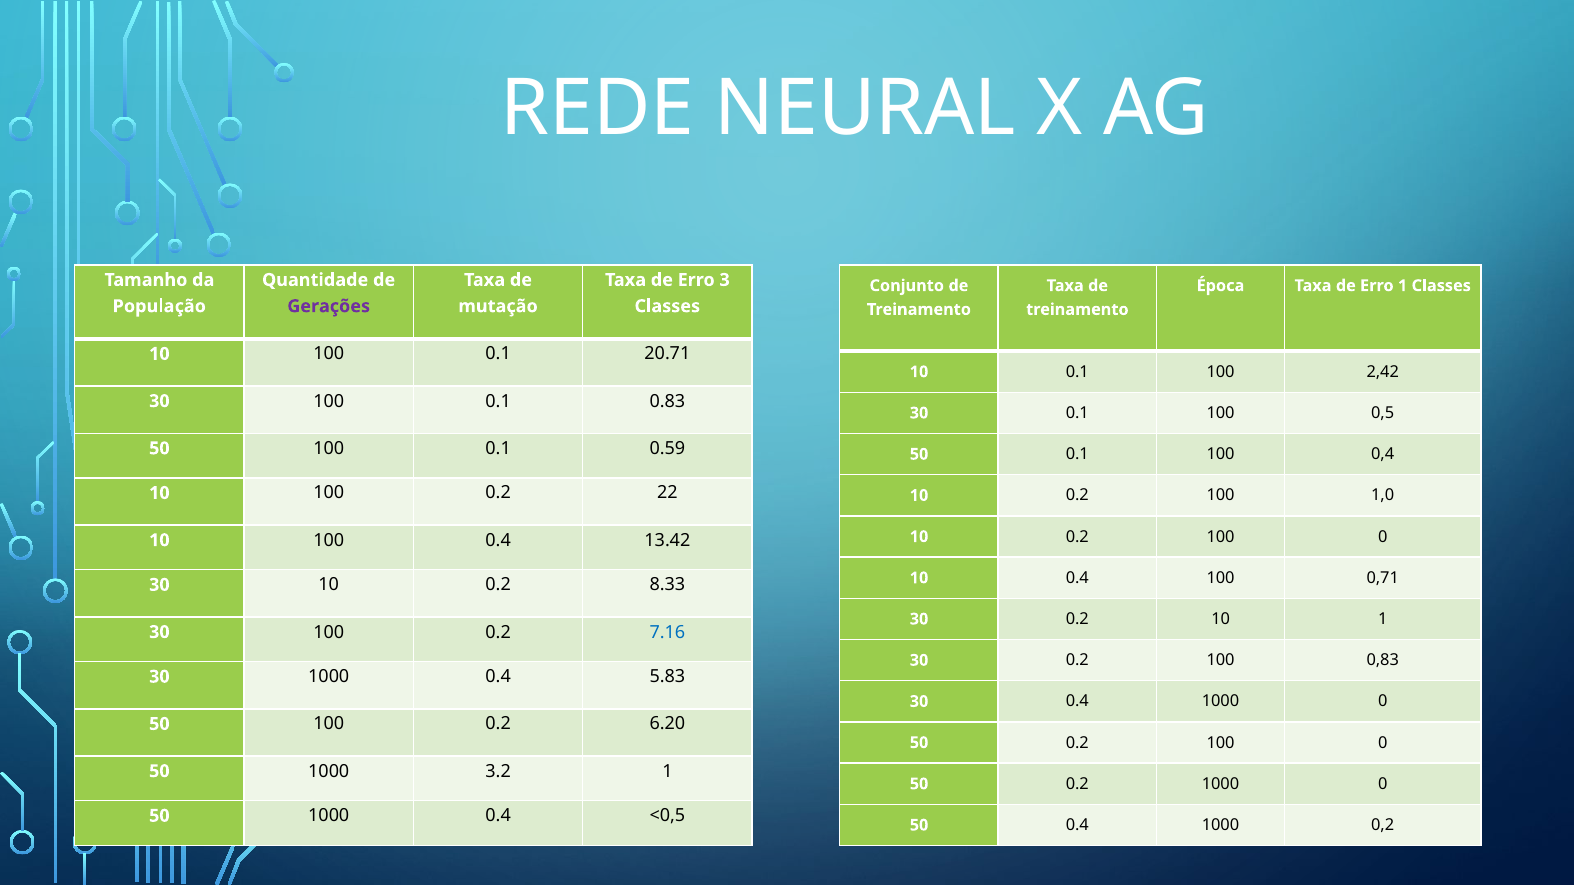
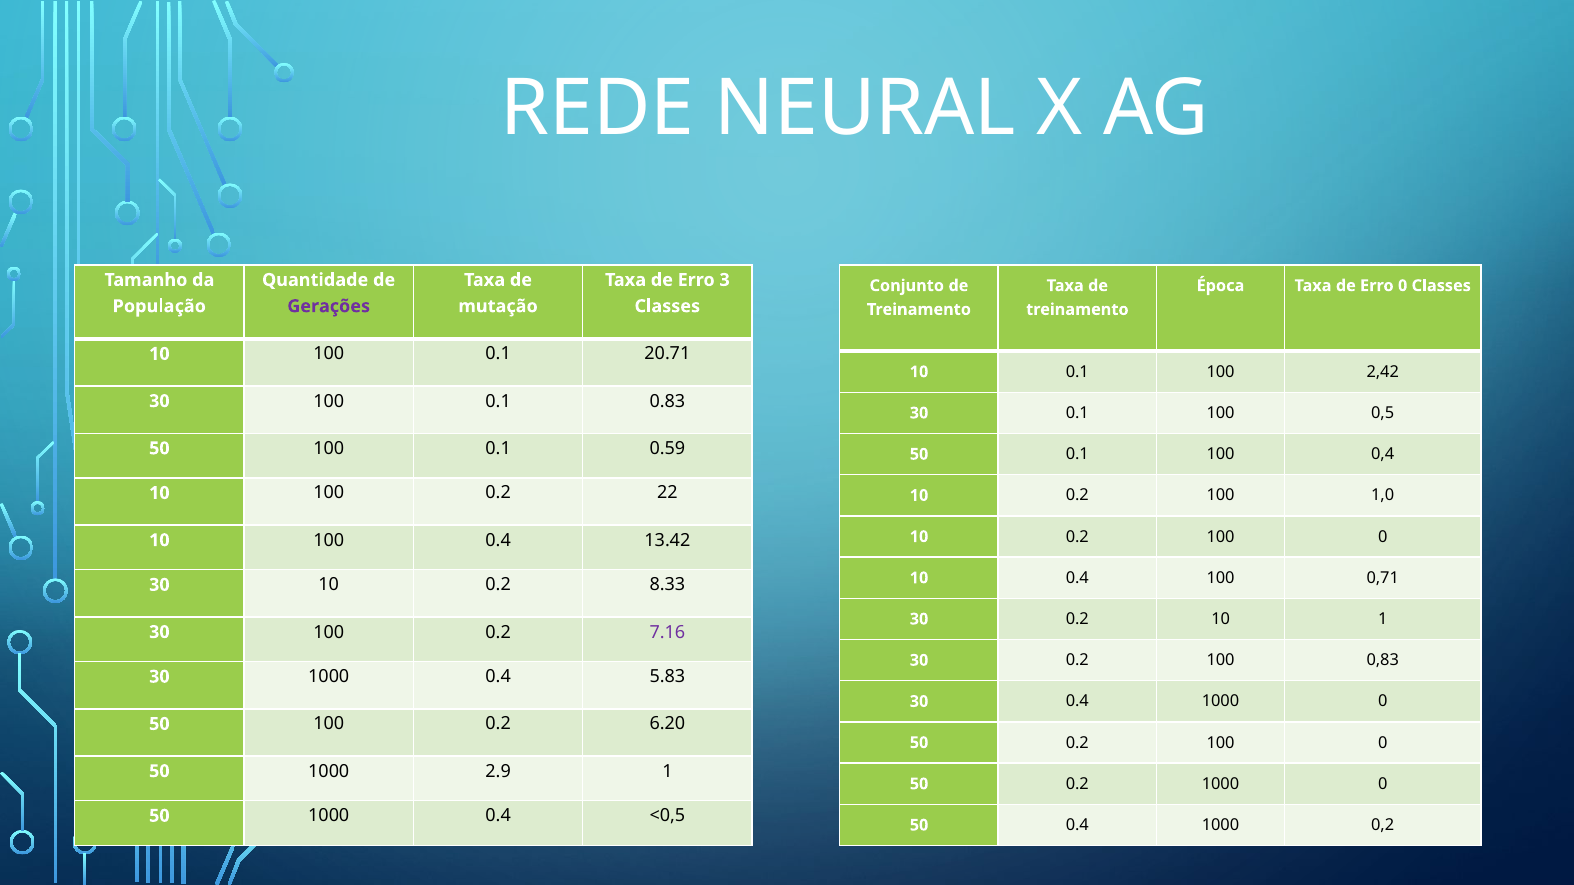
Erro 1: 1 -> 0 (1403, 286)
7.16 colour: blue -> purple (667, 632)
3.2: 3.2 -> 2.9 (498, 771)
